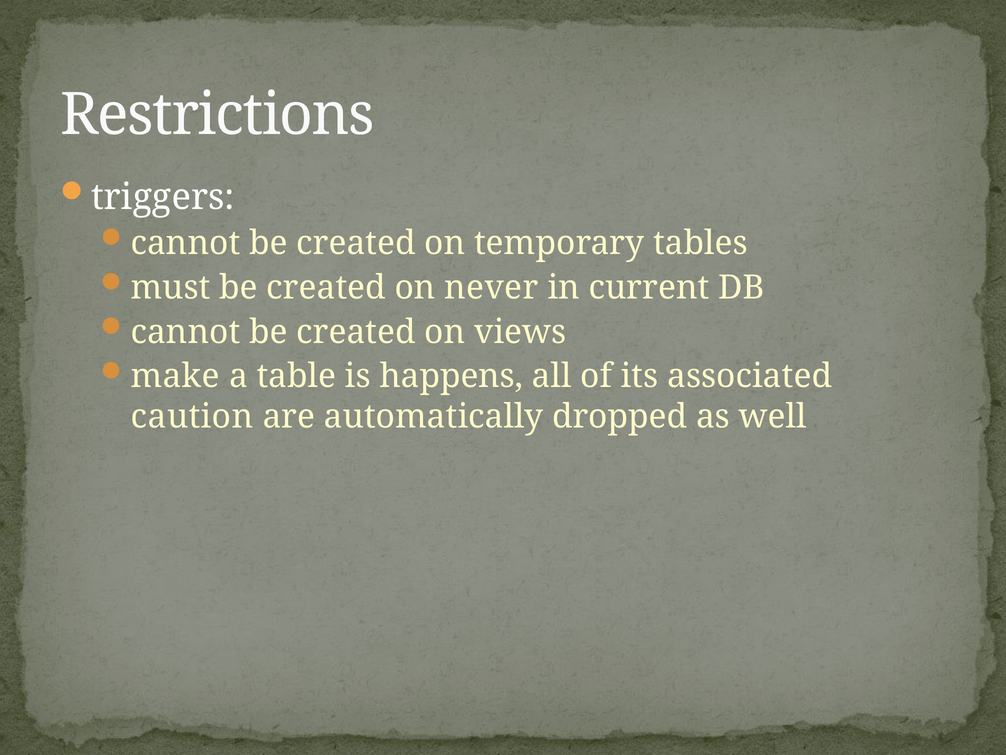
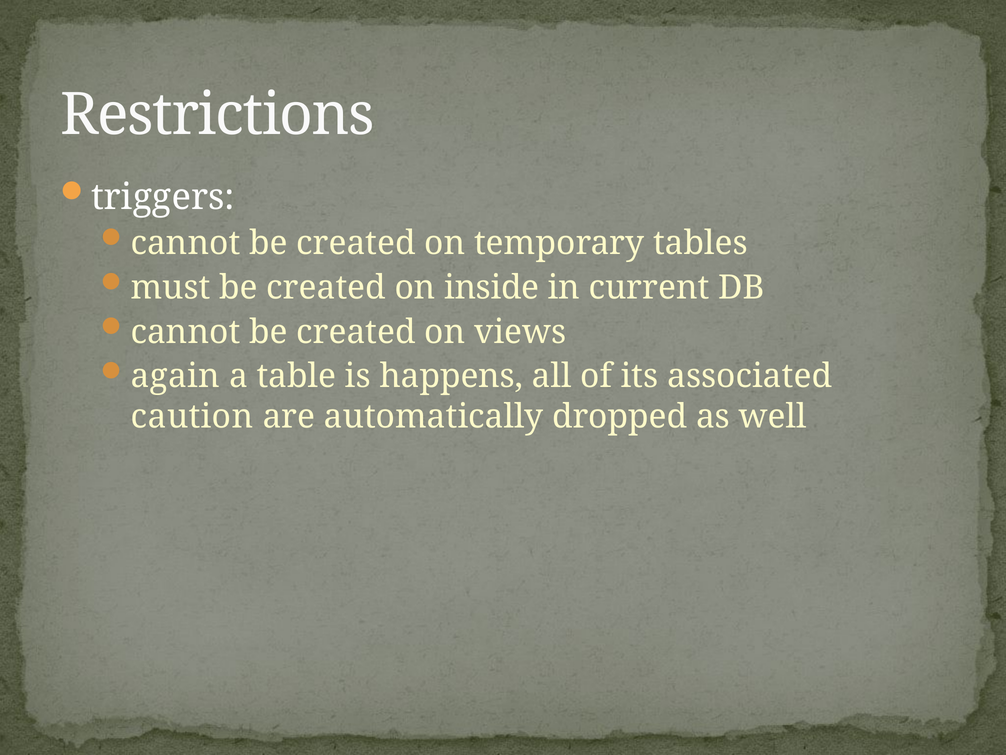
never: never -> inside (492, 287)
make: make -> again (175, 376)
